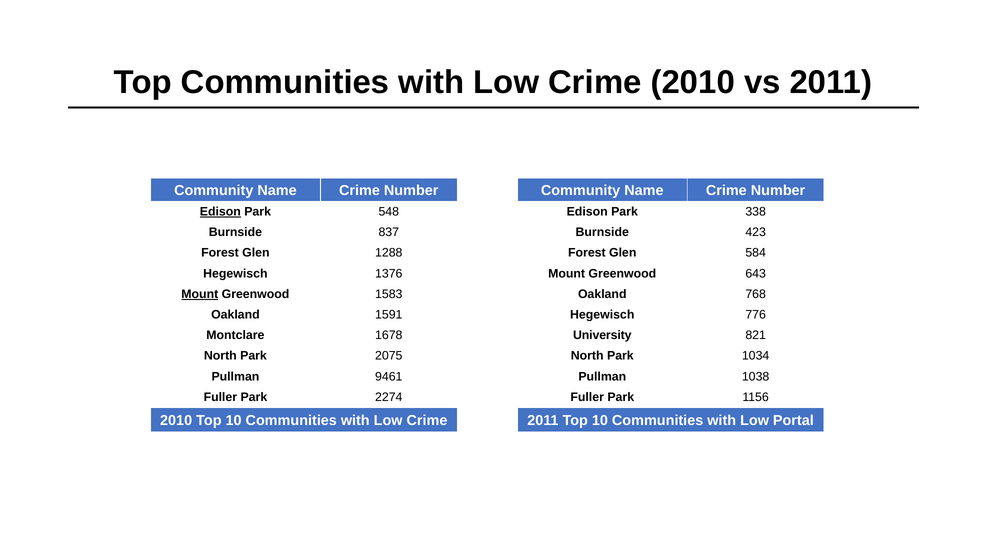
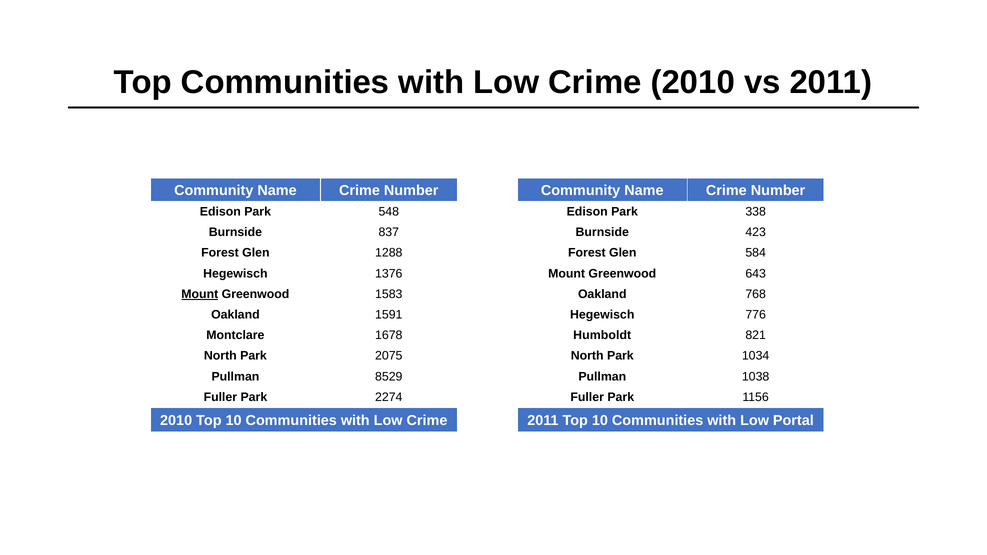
Edison underline: present -> none (220, 212)
University: University -> Humboldt (602, 335)
9461: 9461 -> 8529 (389, 377)
